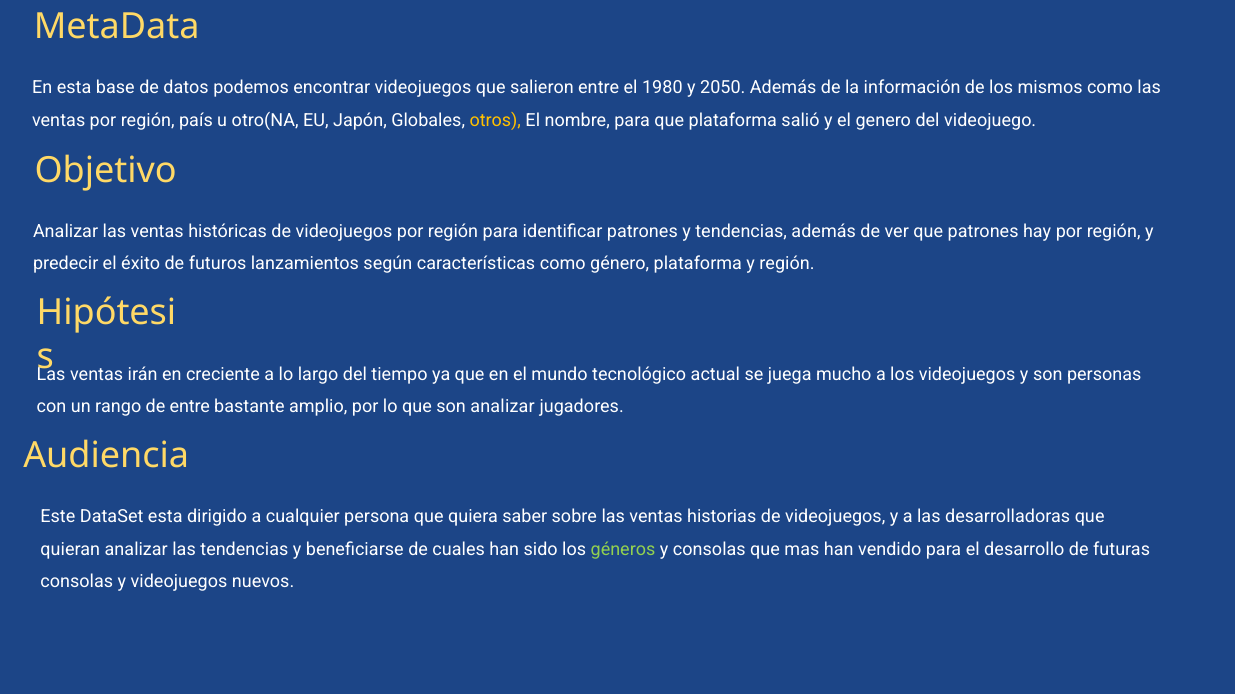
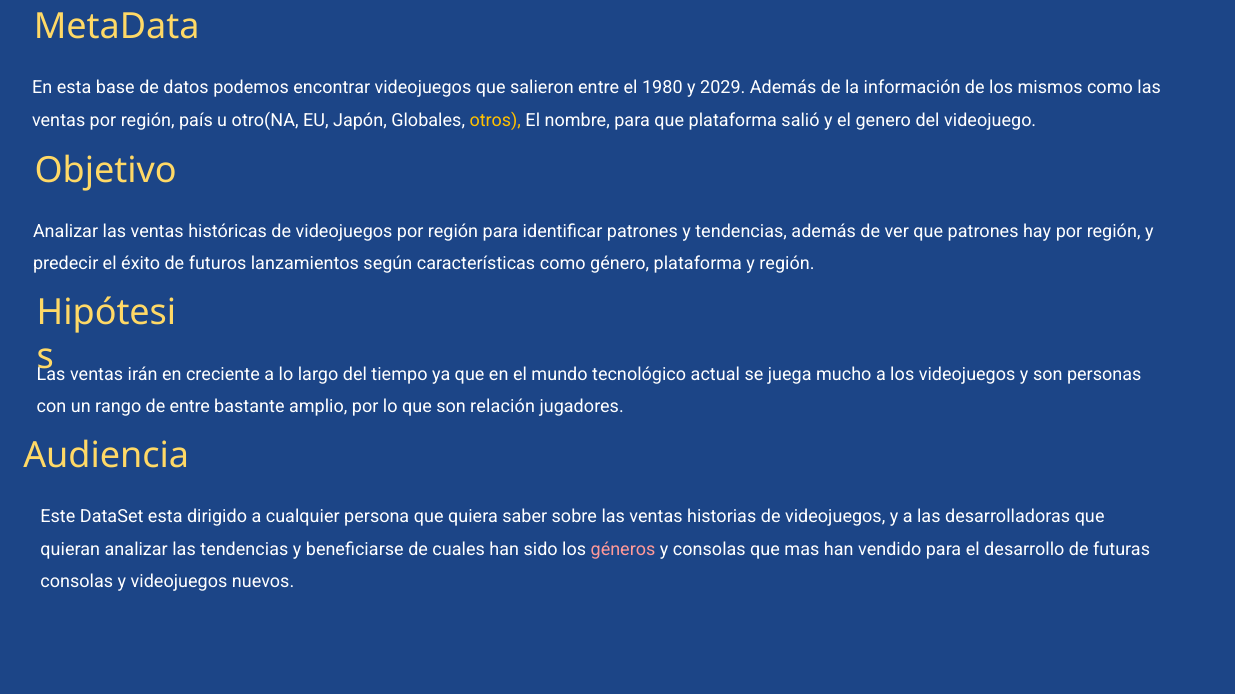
2050: 2050 -> 2029 (723, 88)
son analizar: analizar -> relación (503, 407)
géneros colour: light green -> pink (623, 550)
